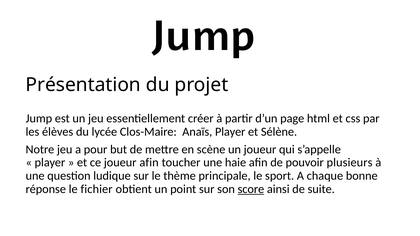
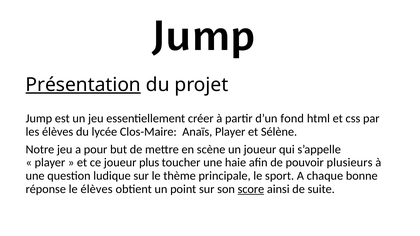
Présentation underline: none -> present (83, 85)
page: page -> fond (292, 119)
joueur afin: afin -> plus (149, 163)
le fichier: fichier -> élèves (97, 189)
